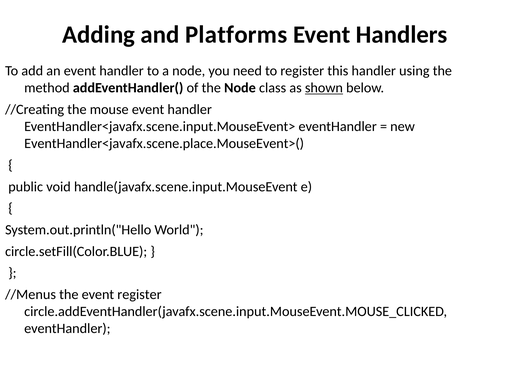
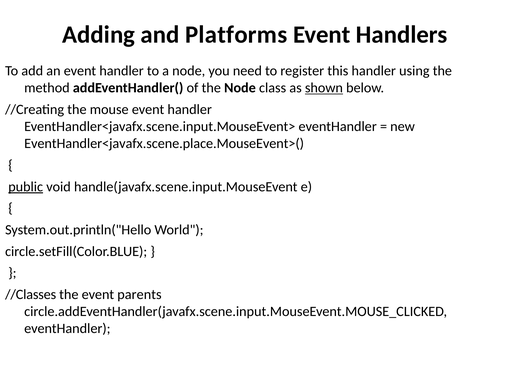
public underline: none -> present (26, 186)
//Menus: //Menus -> //Classes (31, 294)
event register: register -> parents (139, 294)
